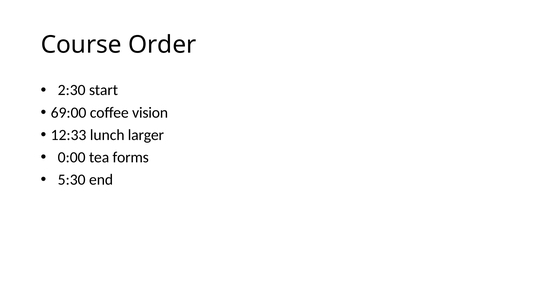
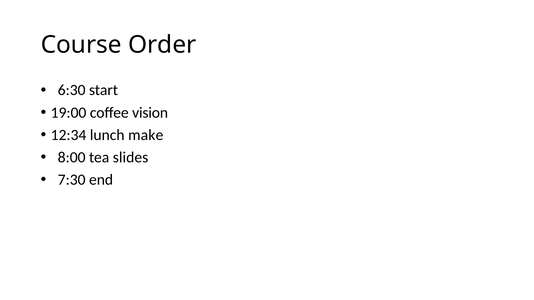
2:30: 2:30 -> 6:30 (72, 90)
69:00: 69:00 -> 19:00 (69, 113)
12:33: 12:33 -> 12:34 (69, 135)
larger: larger -> make (146, 135)
0:00: 0:00 -> 8:00 (72, 157)
forms: forms -> slides (131, 157)
5:30: 5:30 -> 7:30 (72, 180)
